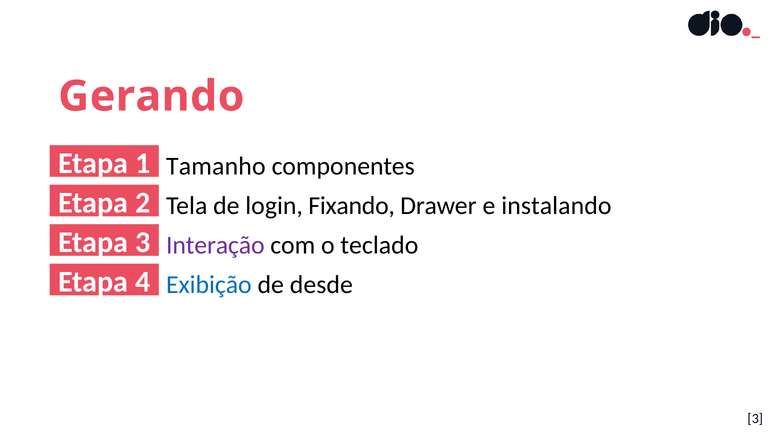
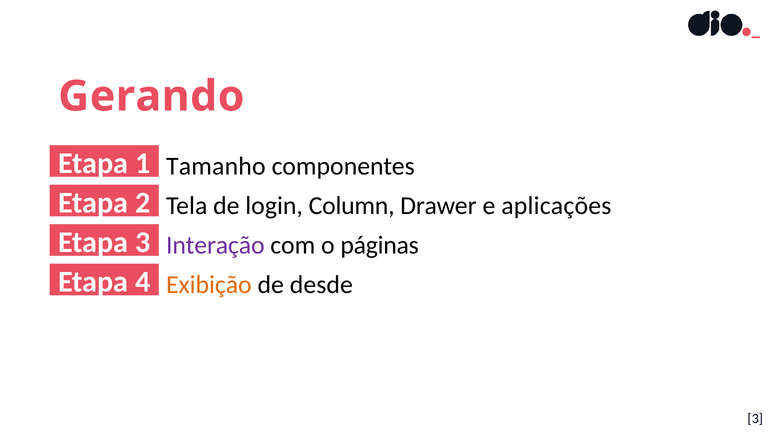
Fixando: Fixando -> Column (352, 206)
instalando: instalando -> aplicações (556, 206)
teclado: teclado -> páginas (380, 246)
Exibição colour: blue -> orange (209, 285)
